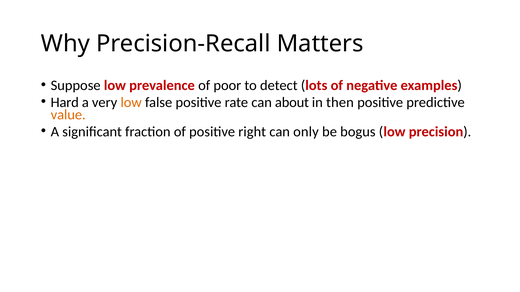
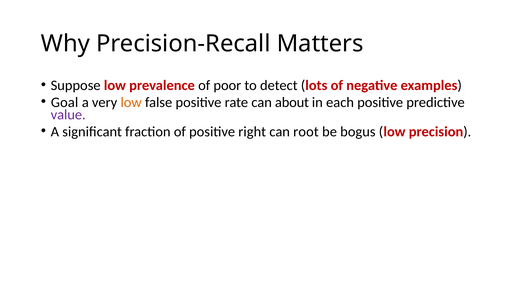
Hard: Hard -> Goal (65, 103)
then: then -> each (340, 103)
value colour: orange -> purple (68, 115)
only: only -> root (306, 132)
